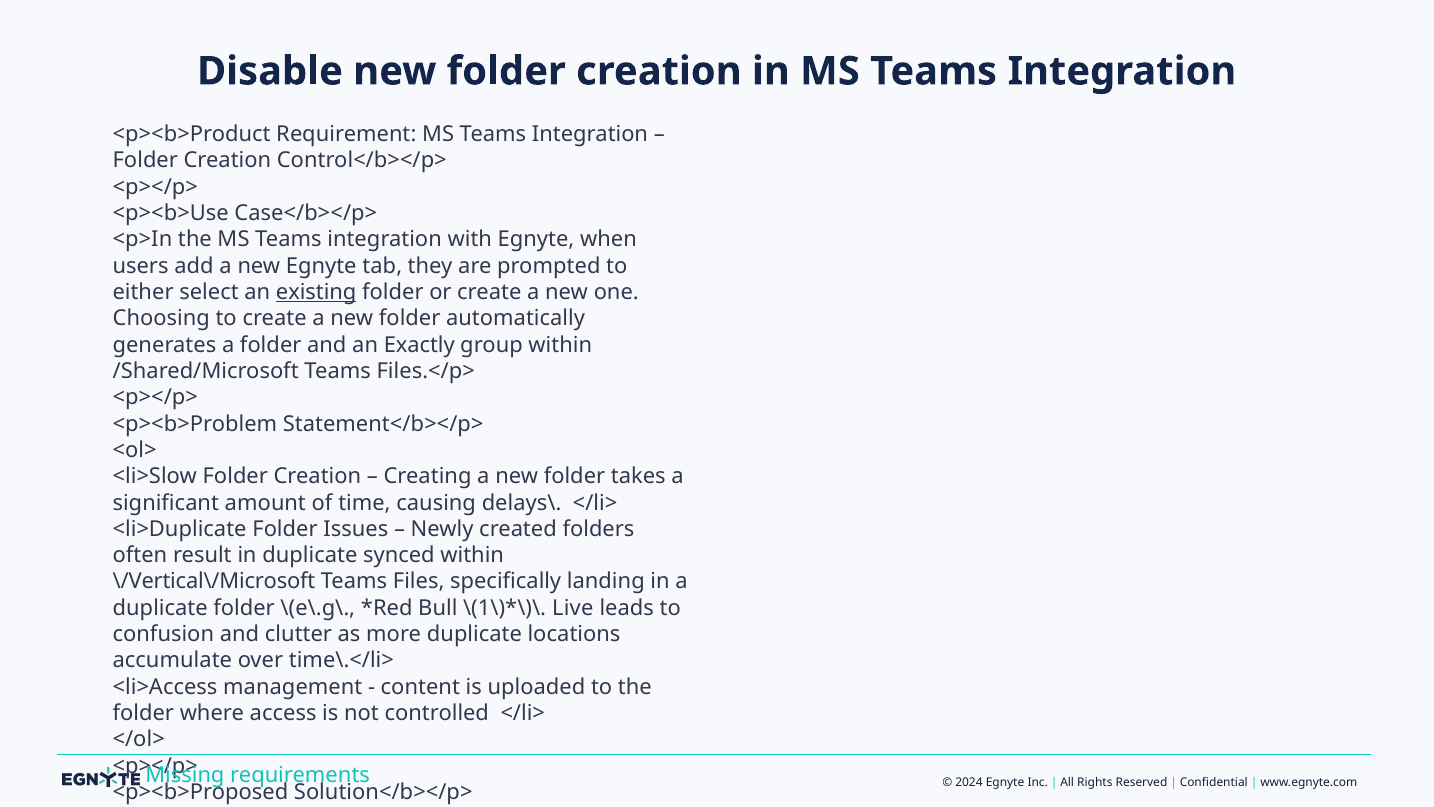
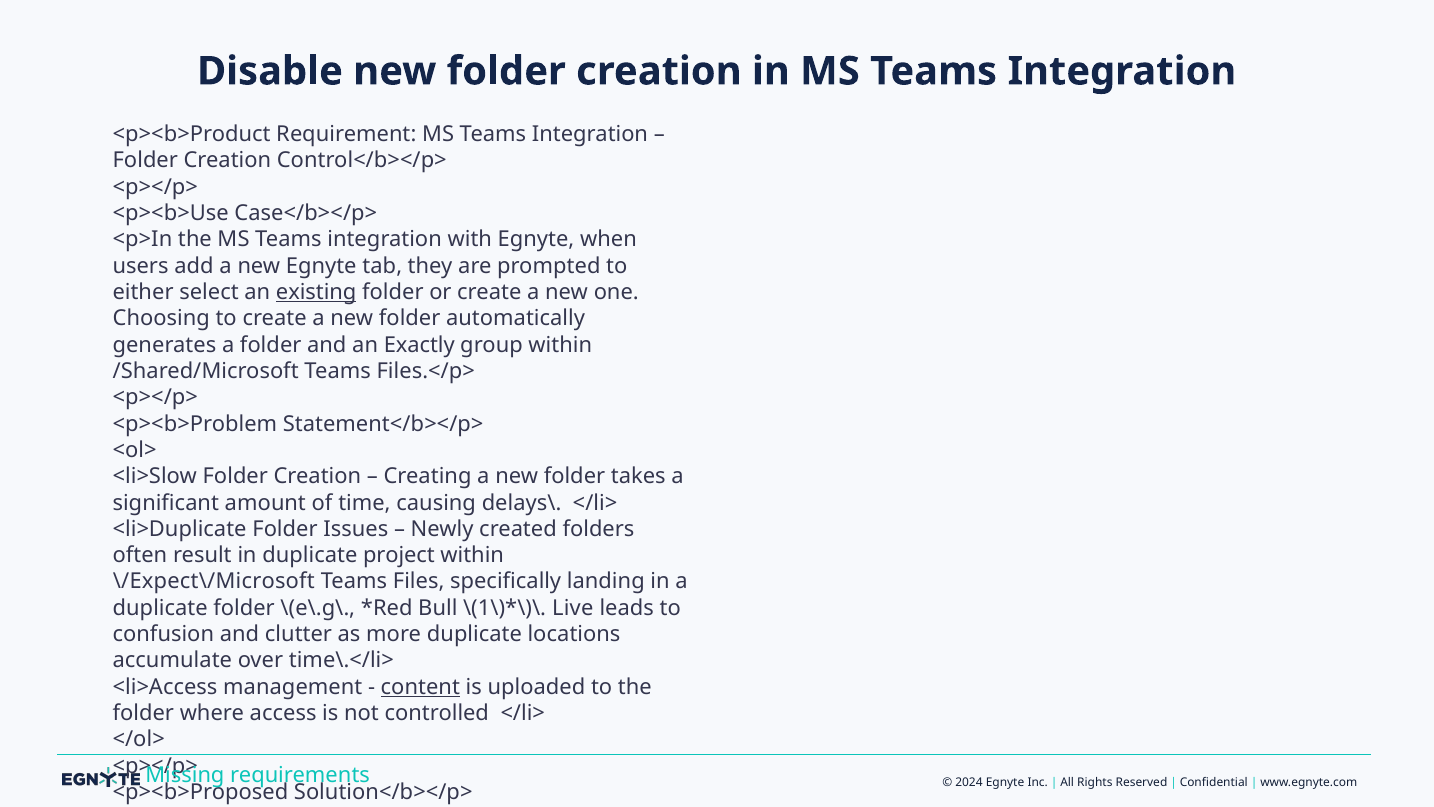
synced: synced -> project (399, 555)
\/Vertical\/Microsoft: \/Vertical\/Microsoft -> \/Expect\/Microsoft (214, 582)
content underline: none -> present (420, 687)
